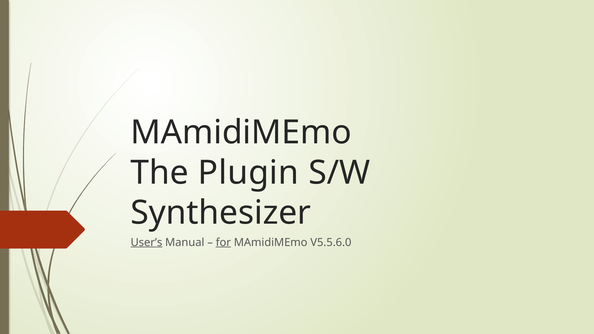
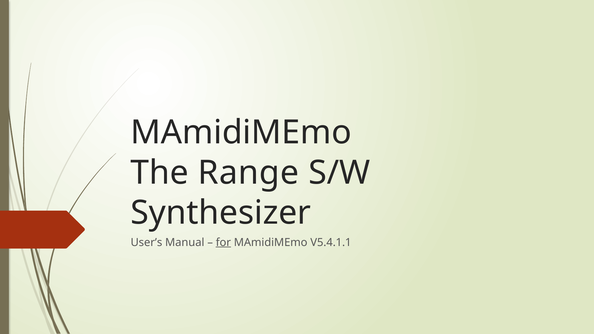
Plugin: Plugin -> Range (248, 173)
User’s underline: present -> none (146, 242)
V5.5.6.0: V5.5.6.0 -> V5.4.1.1 (331, 242)
